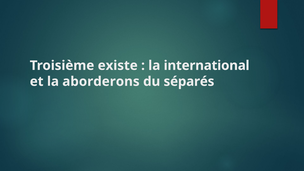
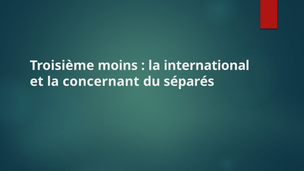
existe: existe -> moins (118, 66)
aborderons: aborderons -> concernant (101, 81)
